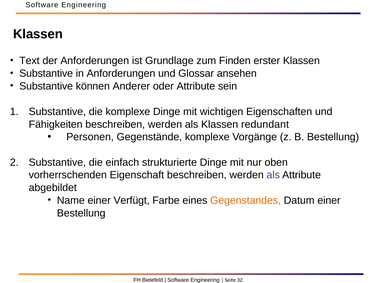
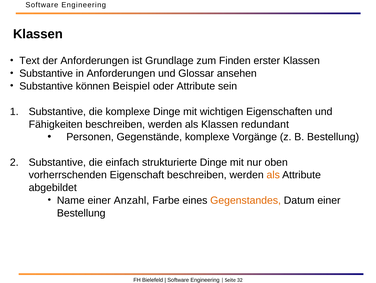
Anderer: Anderer -> Beispiel (131, 86)
als colour: purple -> orange (273, 175)
Verfügt: Verfügt -> Anzahl (132, 200)
